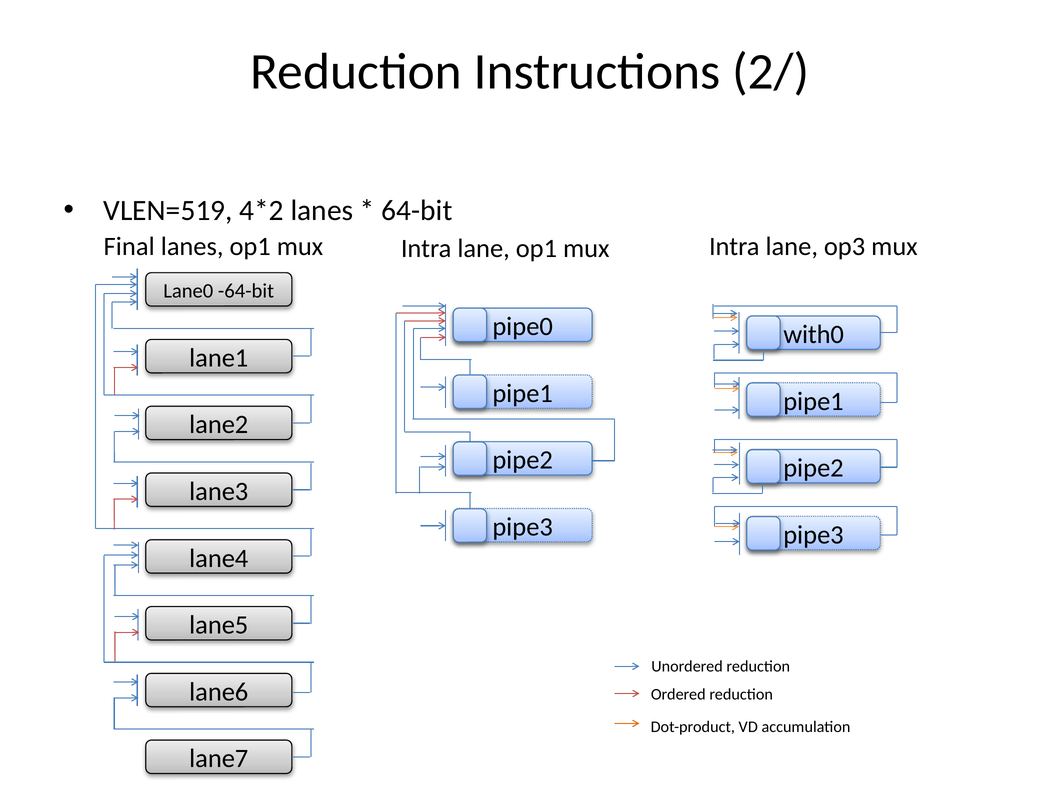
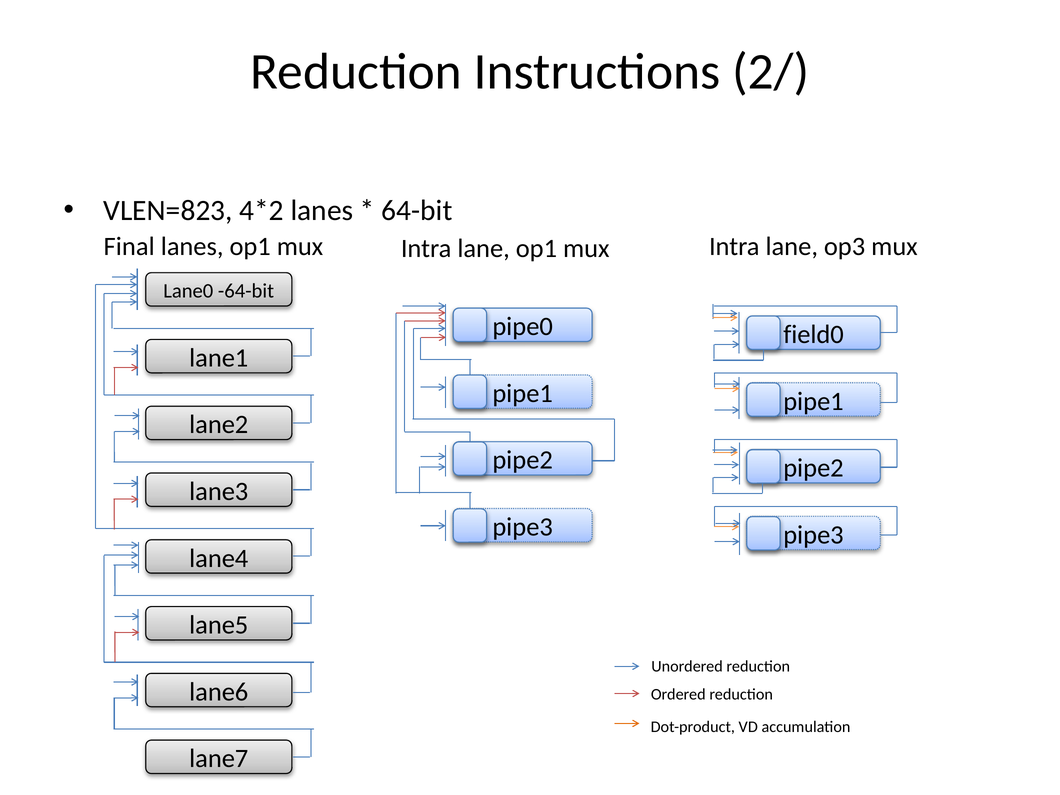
VLEN=519: VLEN=519 -> VLEN=823 (168, 211)
with0: with0 -> field0 (813, 335)
